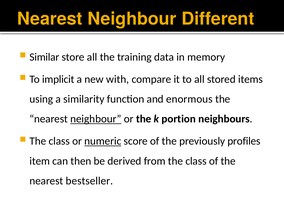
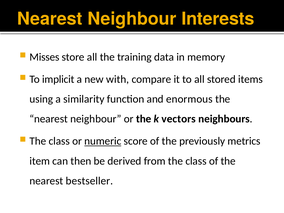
Different: Different -> Interests (218, 19)
Similar: Similar -> Misses (44, 57)
neighbour underline: present -> none (96, 119)
portion: portion -> vectors (179, 119)
profiles: profiles -> metrics (244, 141)
